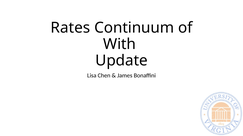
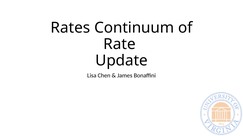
With: With -> Rate (119, 44)
